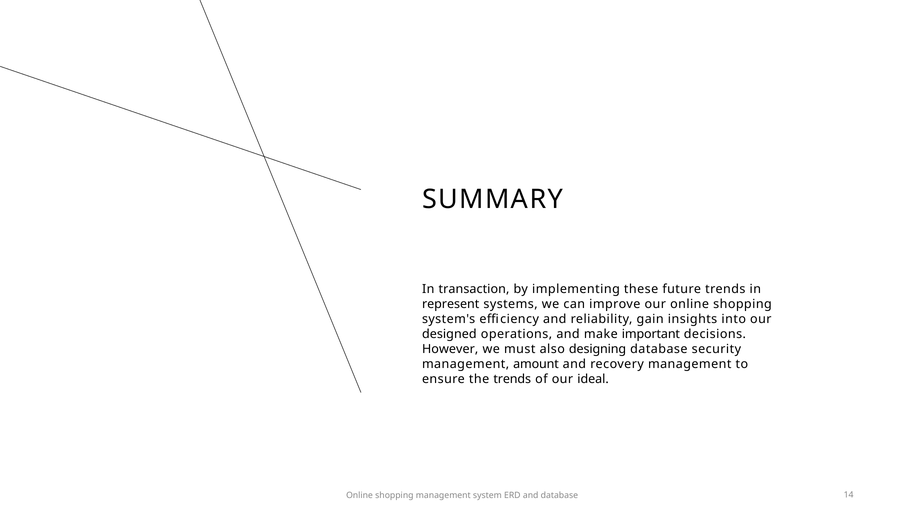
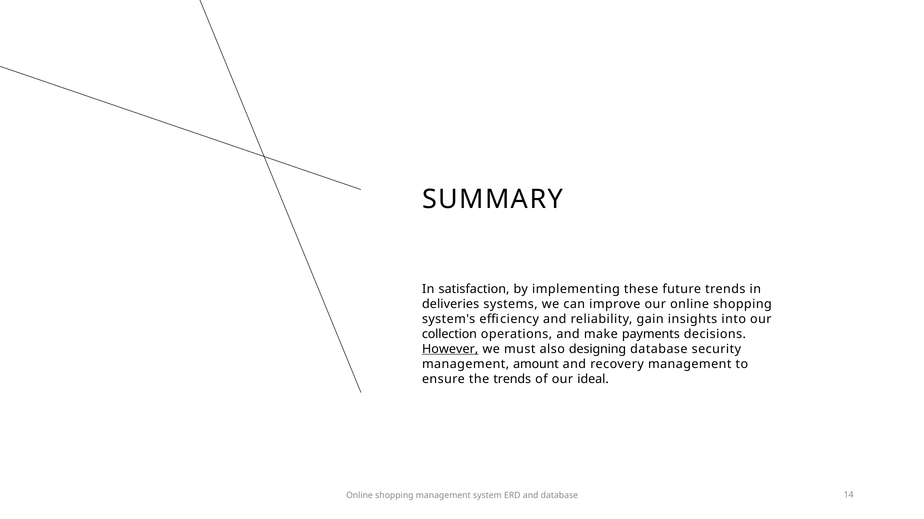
transaction: transaction -> satisfaction (474, 289)
represent: represent -> deliveries (451, 304)
designed: designed -> collection (449, 334)
important: important -> payments (651, 334)
However underline: none -> present (450, 349)
